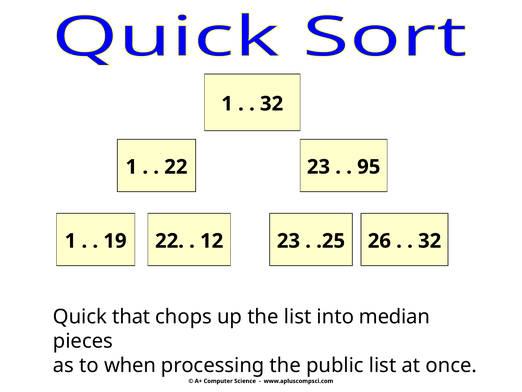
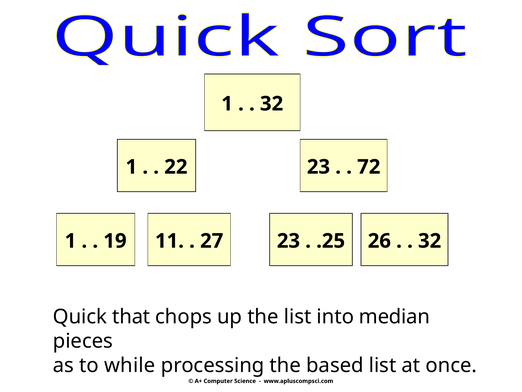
95: 95 -> 72 (369, 167)
19 22: 22 -> 11 (169, 241)
12: 12 -> 27 (212, 241)
when: when -> while (130, 365)
public: public -> based (335, 365)
